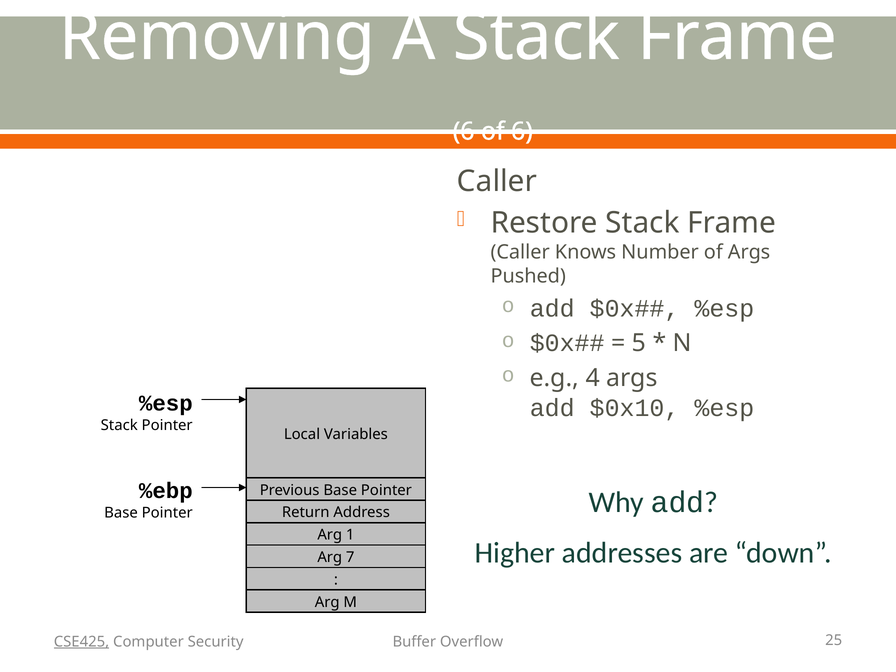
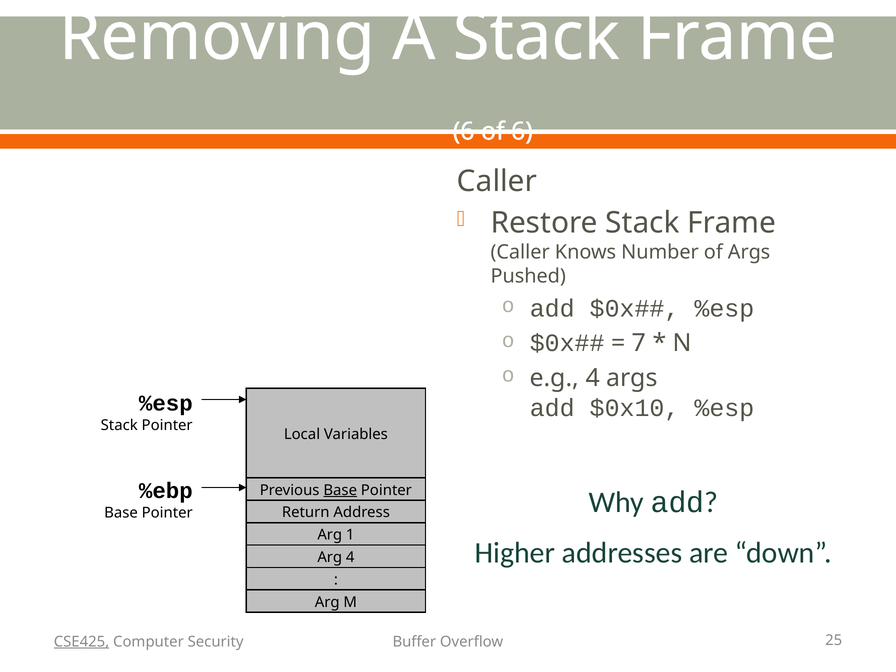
5: 5 -> 7 (639, 343)
Base underline: none -> present (340, 490)
Arg 7: 7 -> 4 (350, 557)
